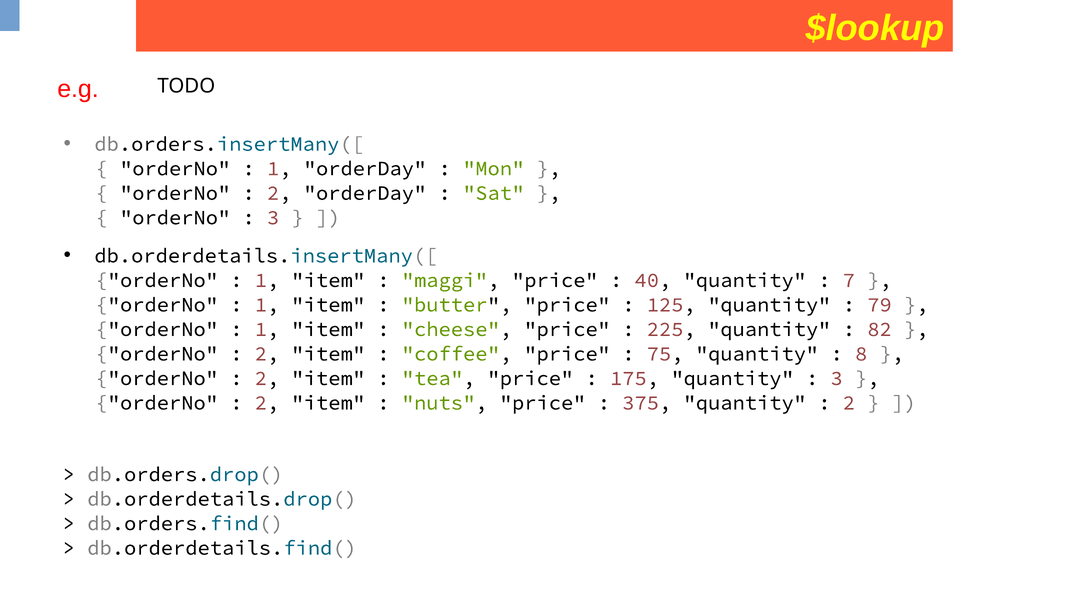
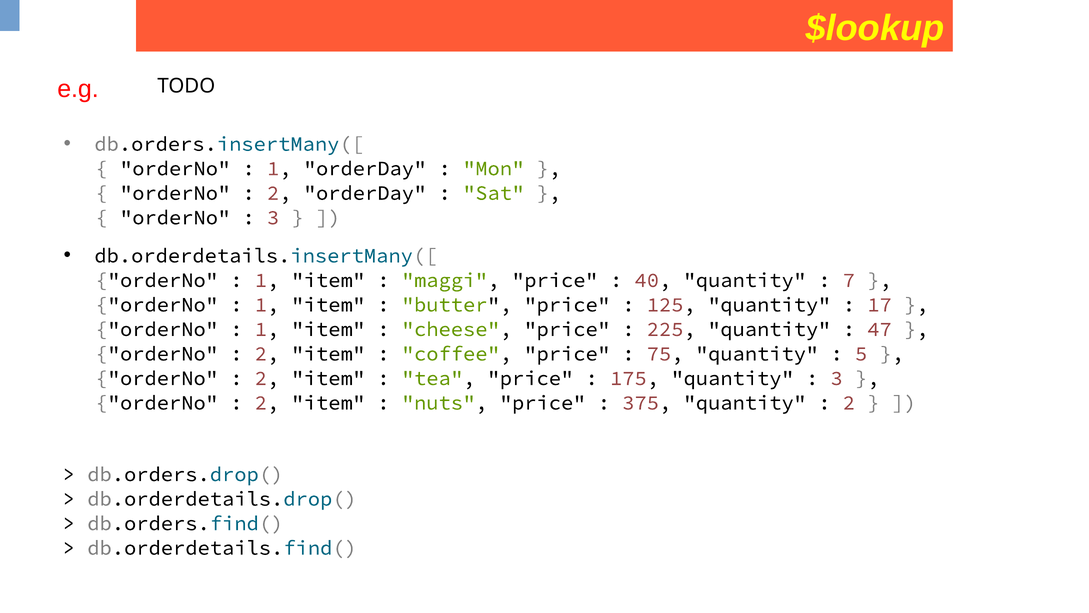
79: 79 -> 17 (880, 304)
82: 82 -> 47 (880, 329)
8: 8 -> 5 (861, 353)
